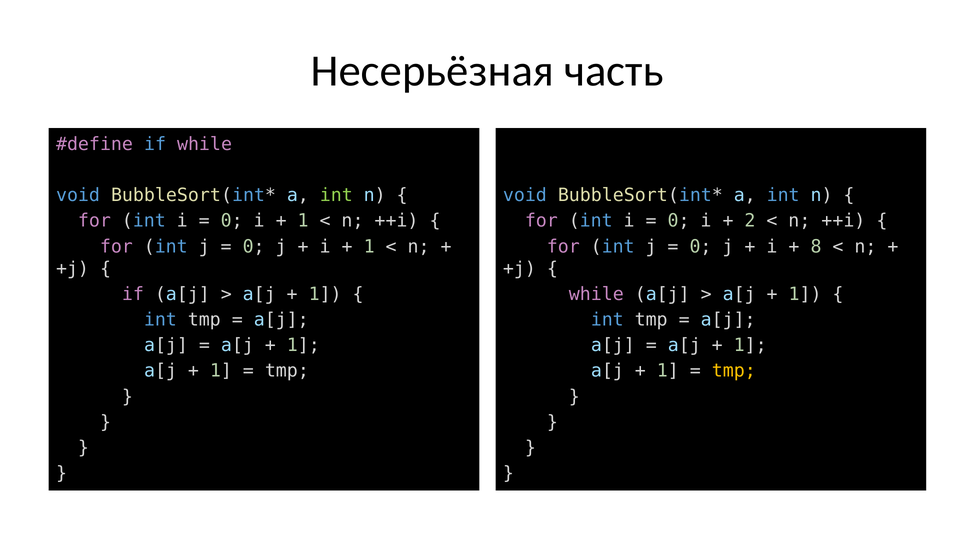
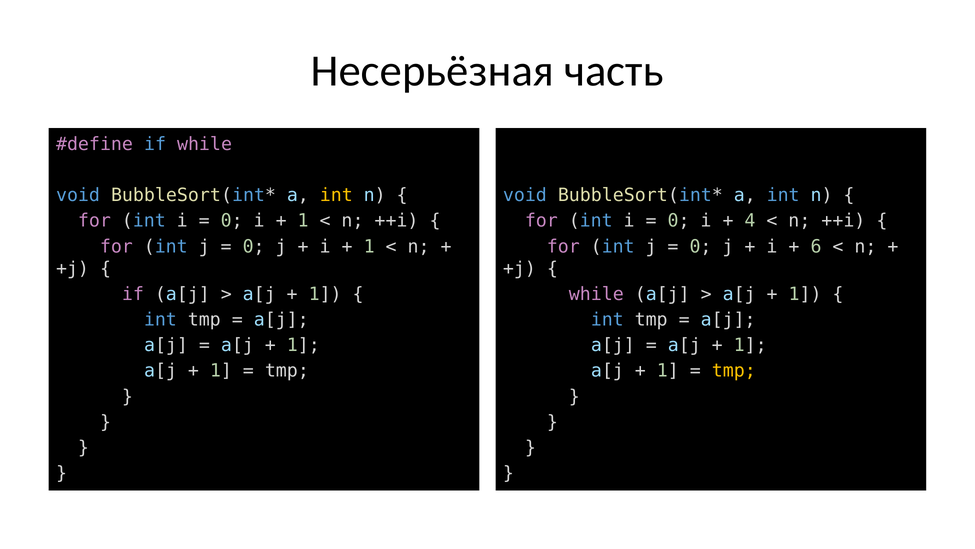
int colour: light green -> yellow (336, 195)
2: 2 -> 4 (750, 221)
8: 8 -> 6 (816, 246)
